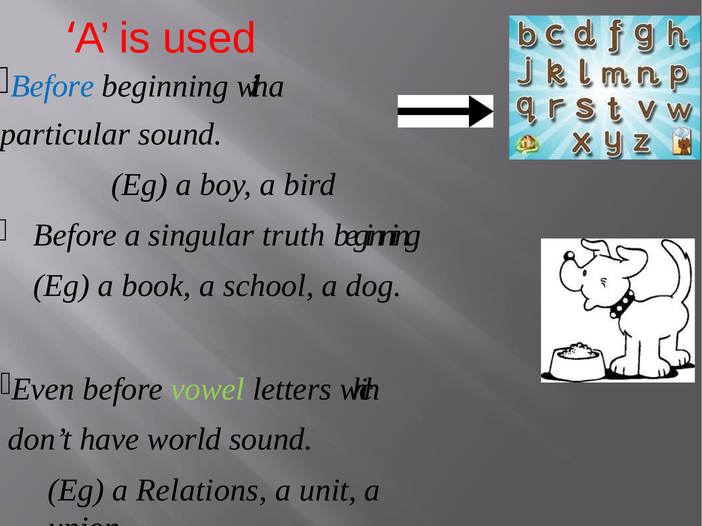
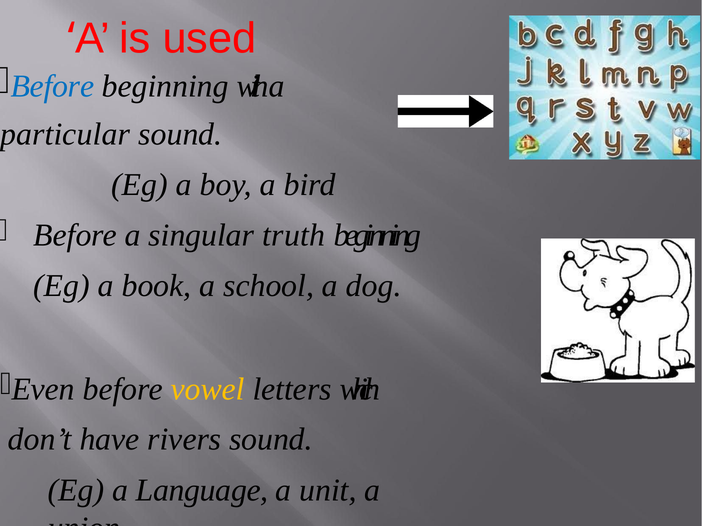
vowel colour: light green -> yellow (208, 389)
world: world -> rivers (184, 439)
Relations: Relations -> Language (202, 490)
